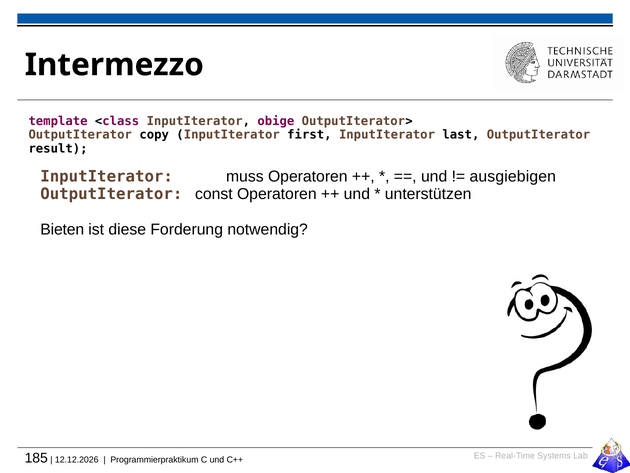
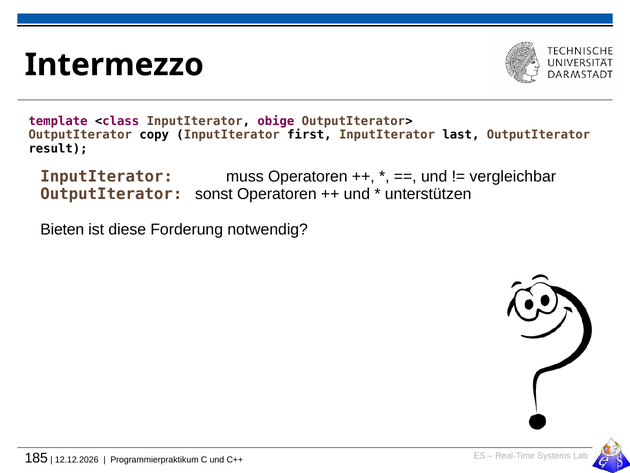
ausgiebigen: ausgiebigen -> vergleichbar (513, 176)
const: const -> sonst (214, 194)
